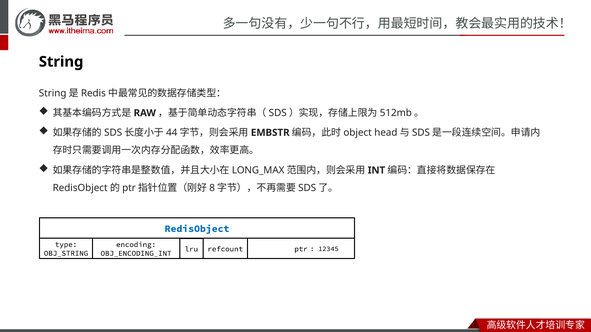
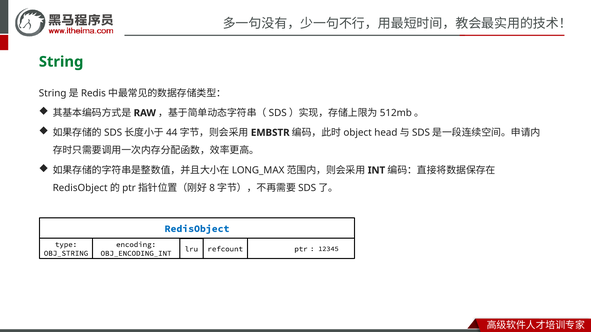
String colour: black -> green (61, 62)
